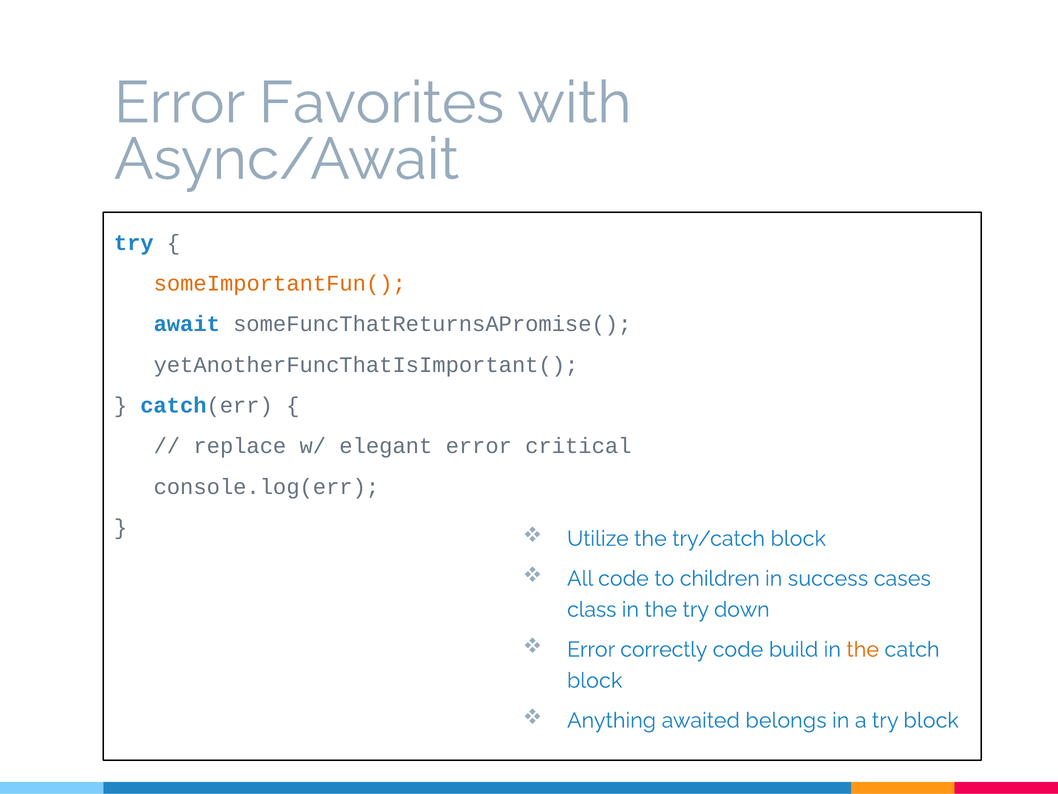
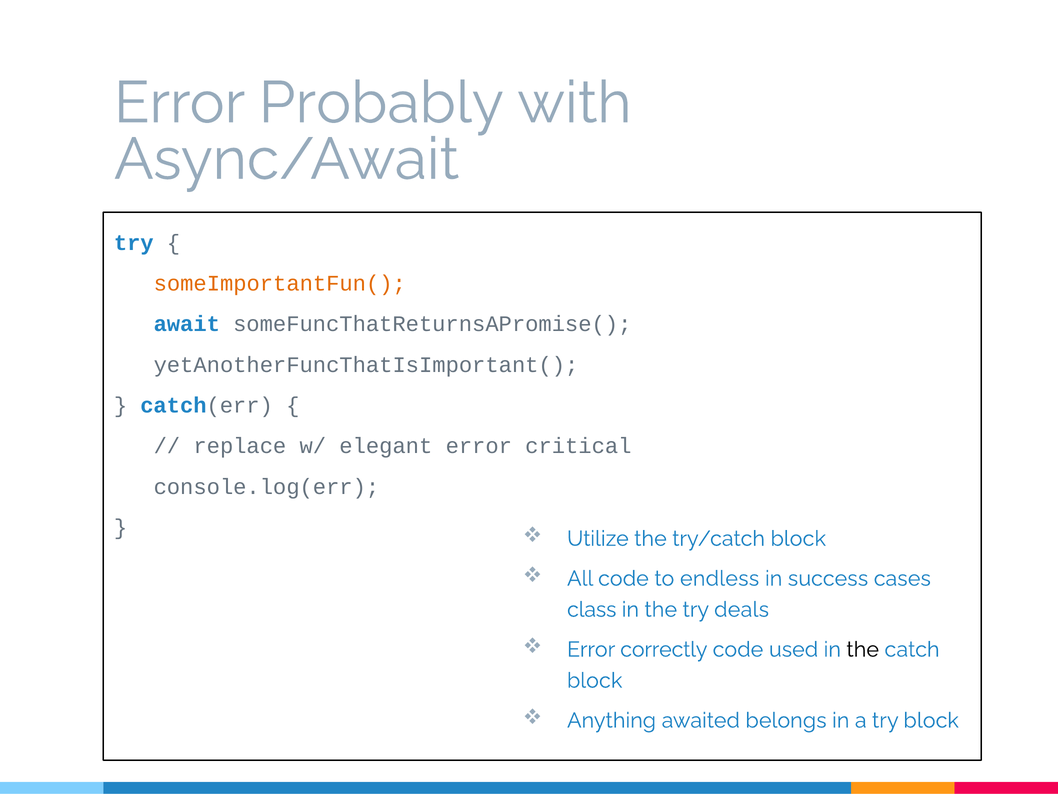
Favorites: Favorites -> Probably (381, 103)
children: children -> endless (720, 578)
down: down -> deals (742, 609)
build: build -> used (794, 649)
the colour: orange -> black (863, 649)
